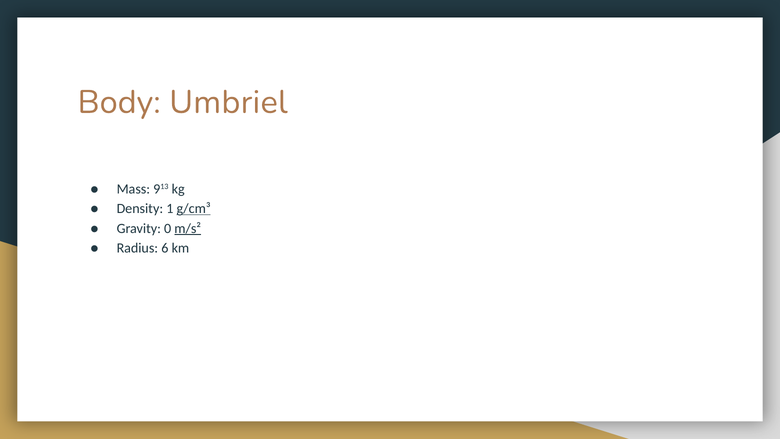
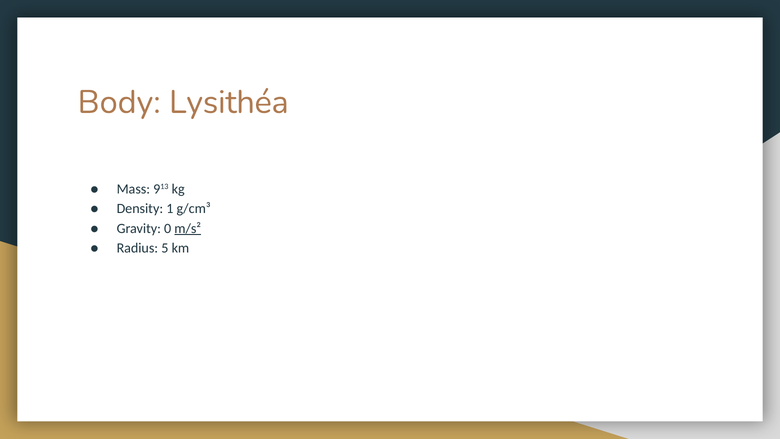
Umbriel: Umbriel -> Lysithéa (229, 102)
g/cm³ underline: present -> none (194, 209)
6: 6 -> 5 (165, 248)
